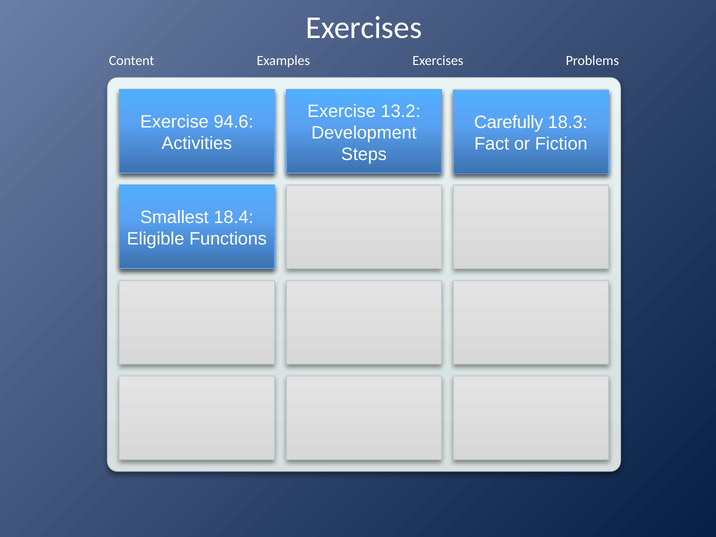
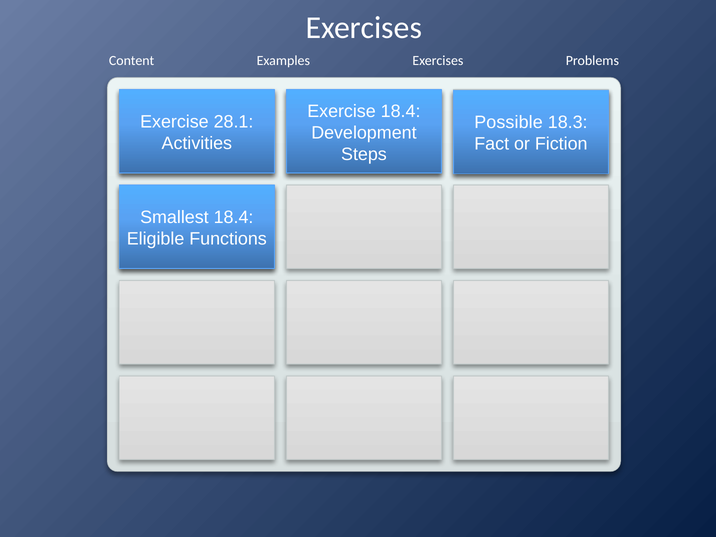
Exercise 13.2: 13.2 -> 18.4 (401, 111)
94.6: 94.6 -> 28.1 (234, 122)
Carefully: Carefully -> Possible (509, 123)
